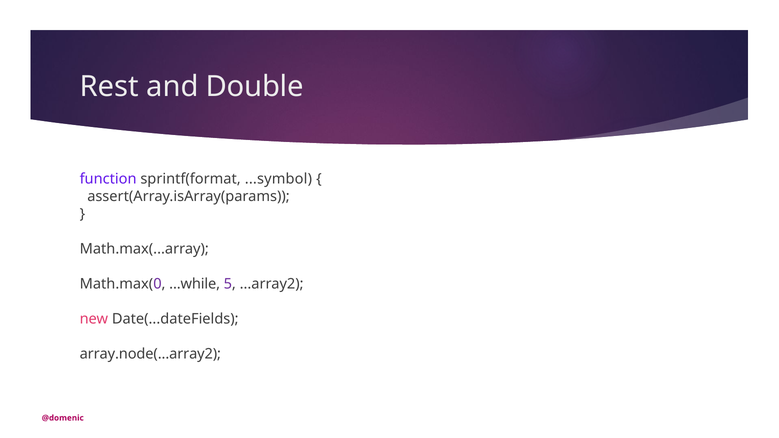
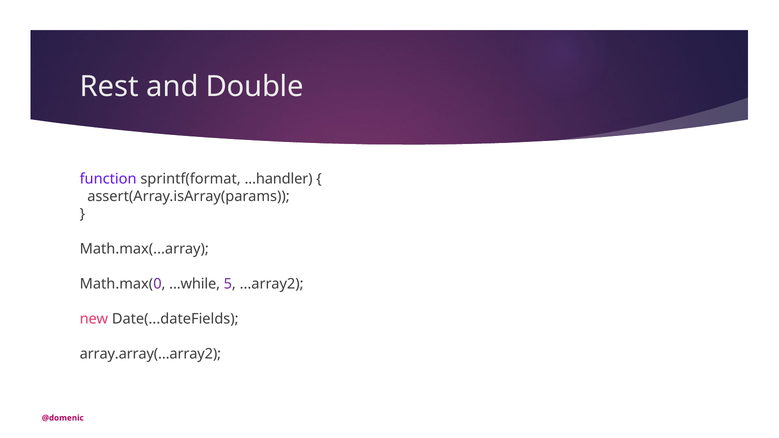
...symbol: ...symbol -> ...handler (279, 179)
array.node(...array2: array.node(...array2 -> array.array(...array2 (150, 354)
